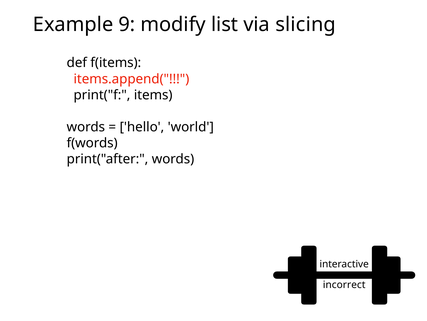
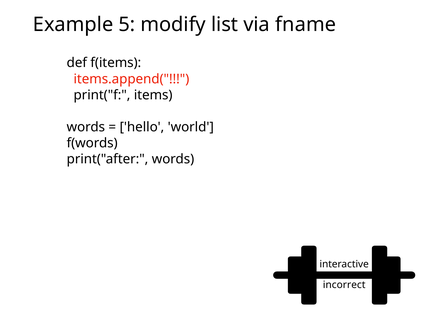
9: 9 -> 5 (127, 25)
slicing: slicing -> fname (306, 25)
